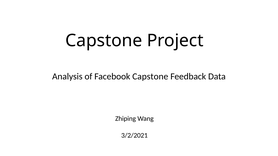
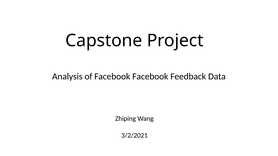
Facebook Capstone: Capstone -> Facebook (150, 77)
